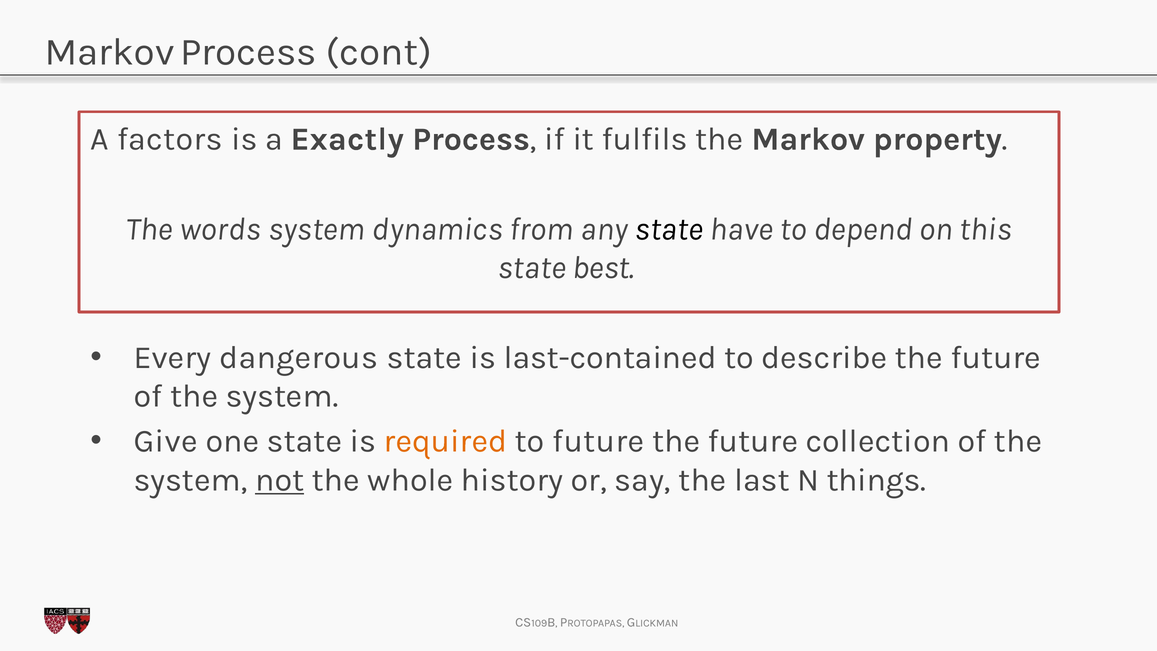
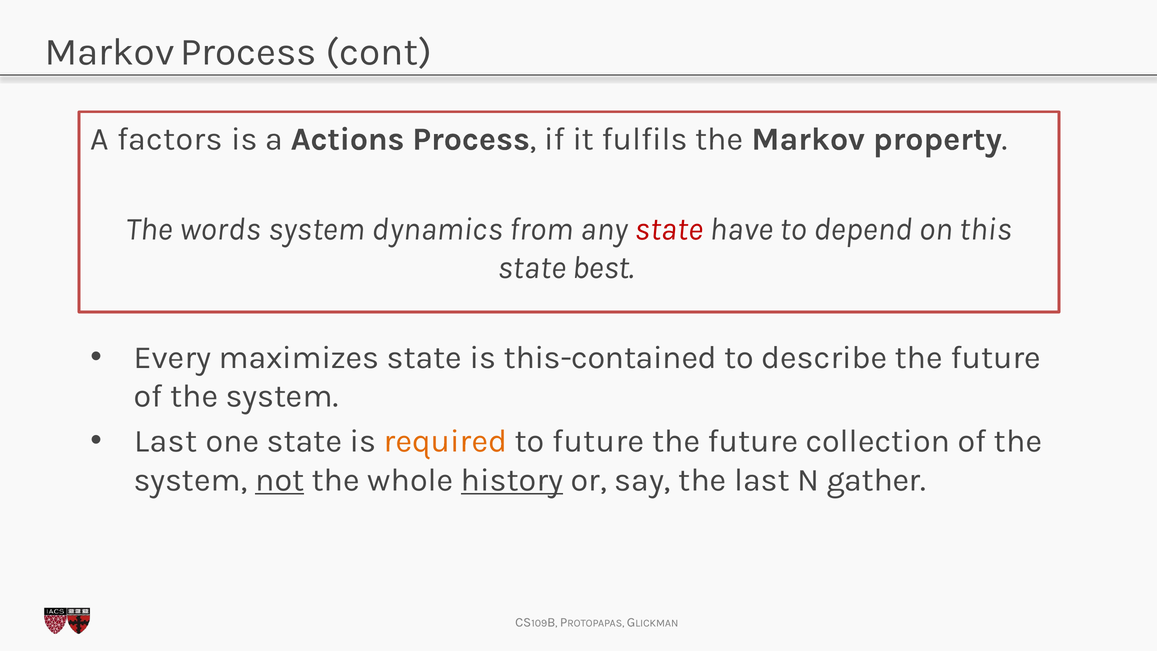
Exactly: Exactly -> Actions (348, 139)
state colour: black -> red (669, 229)
dangerous: dangerous -> maximizes (299, 358)
last-contained: last-contained -> this-contained (610, 358)
Give: Give -> Last (166, 441)
history underline: none -> present (512, 480)
things: things -> gather (876, 480)
